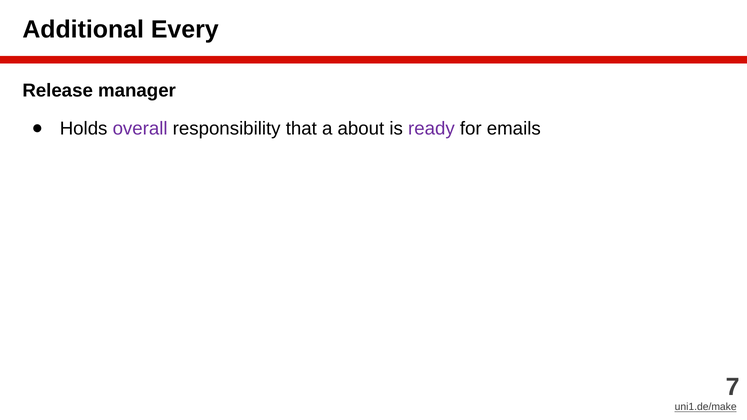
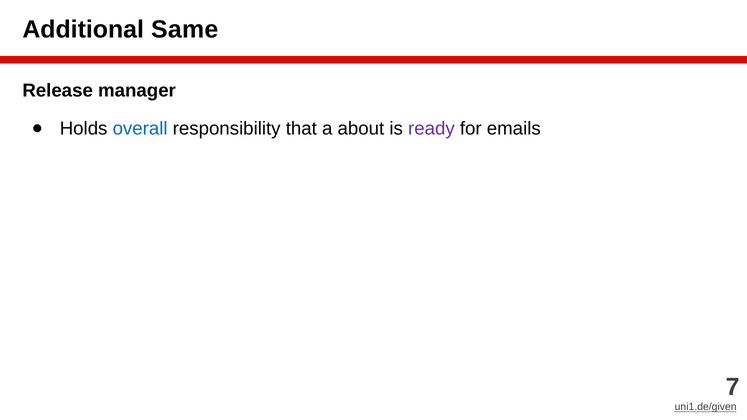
Every: Every -> Same (185, 30)
overall colour: purple -> blue (140, 129)
uni1.de/make: uni1.de/make -> uni1.de/given (706, 407)
